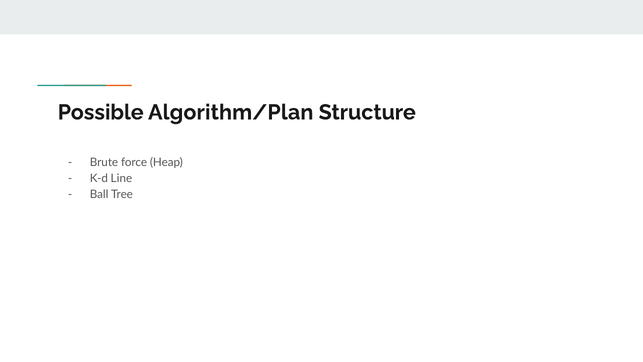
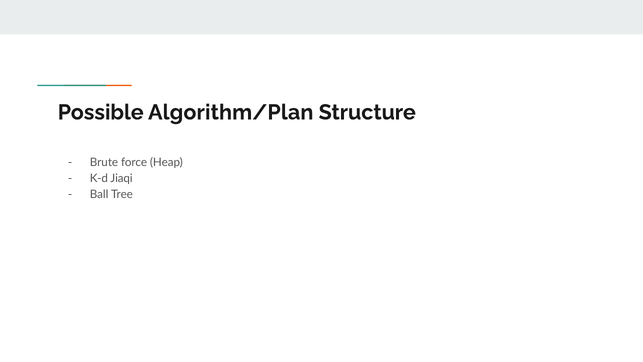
Line: Line -> Jiaqi (122, 178)
